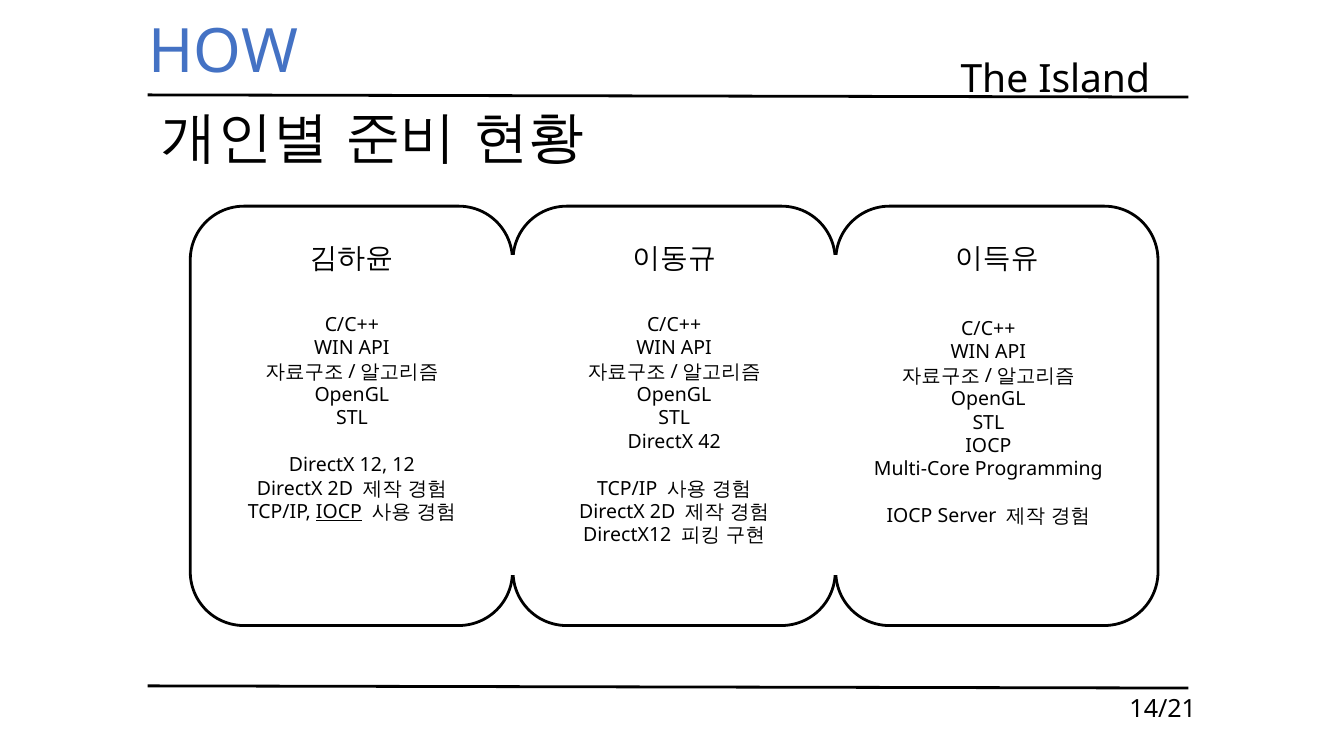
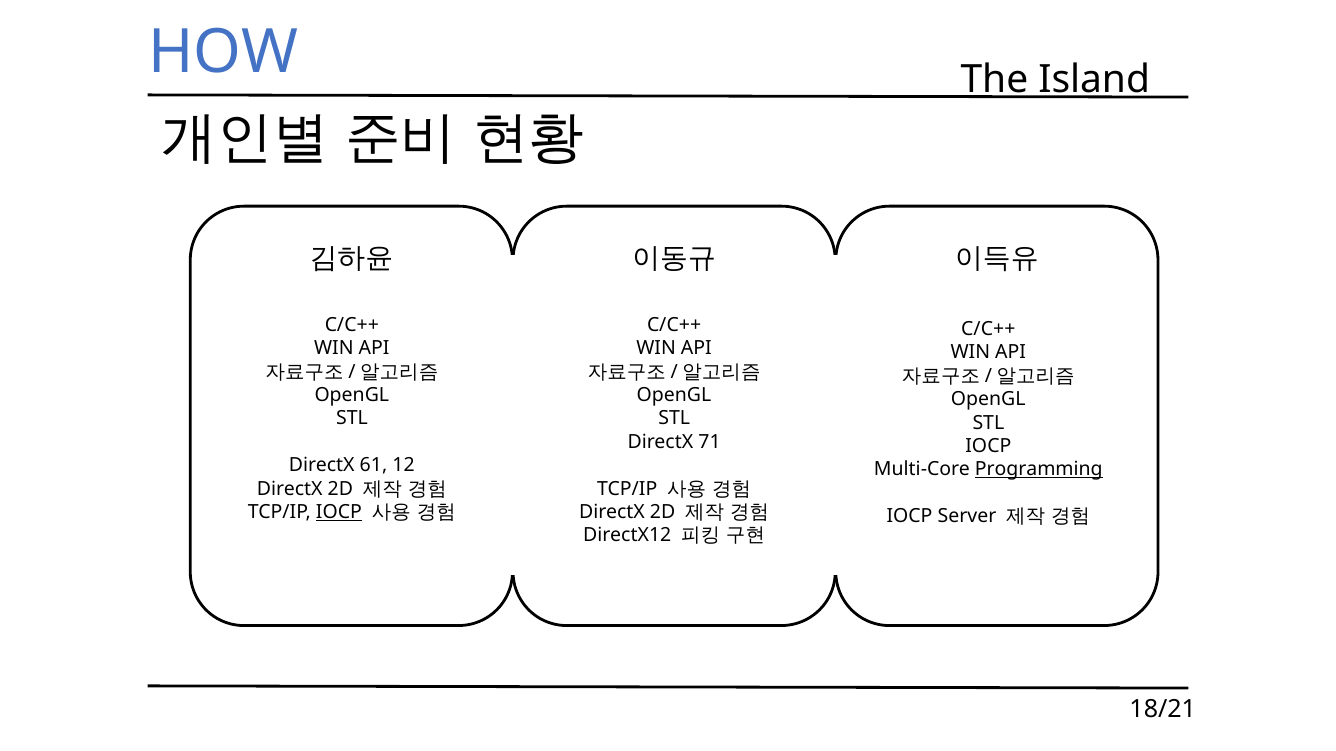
42: 42 -> 71 (710, 442)
DirectX 12: 12 -> 61 (374, 466)
Programming underline: none -> present (1039, 470)
14/21: 14/21 -> 18/21 (1163, 710)
